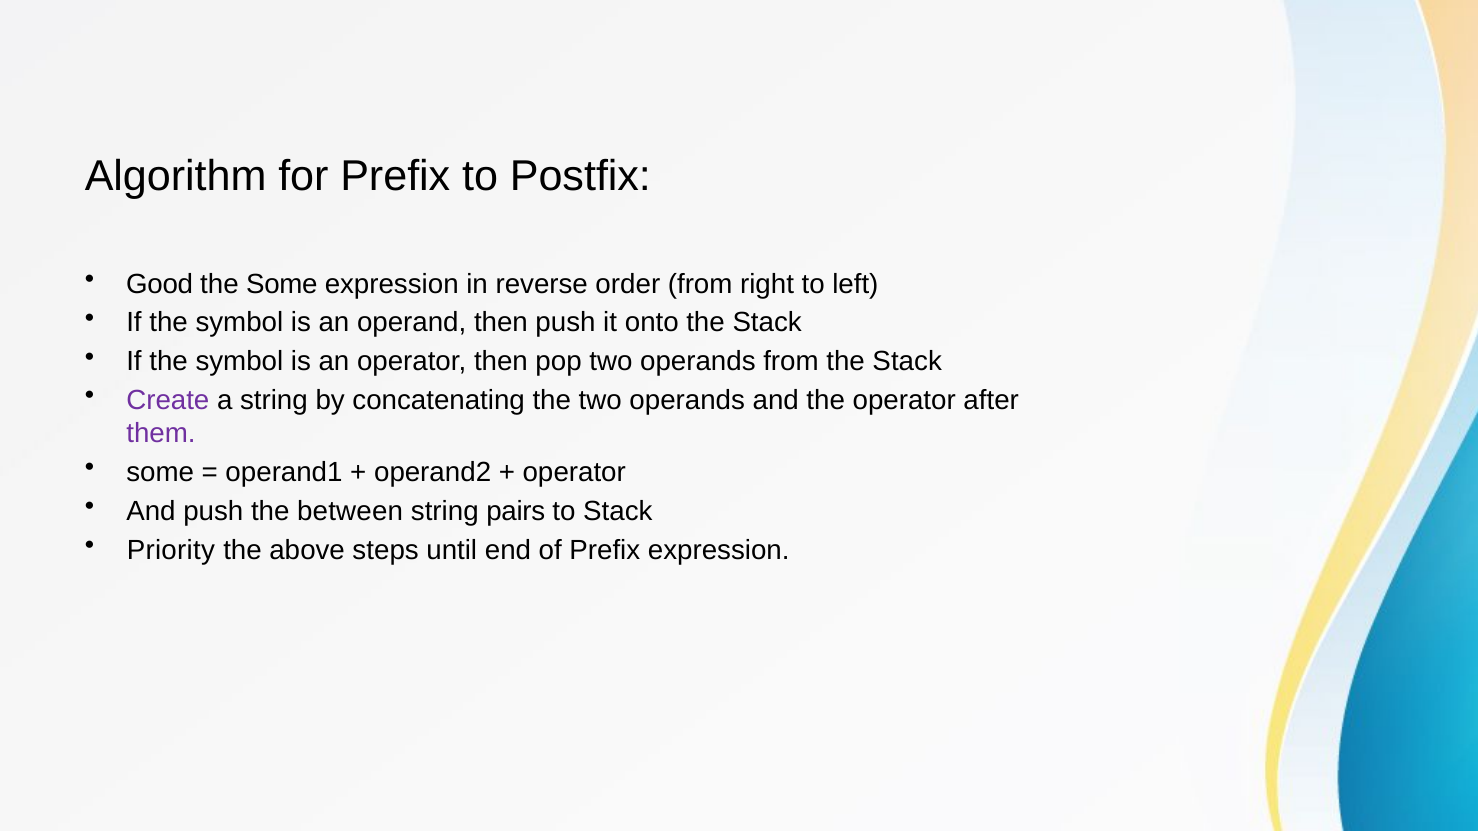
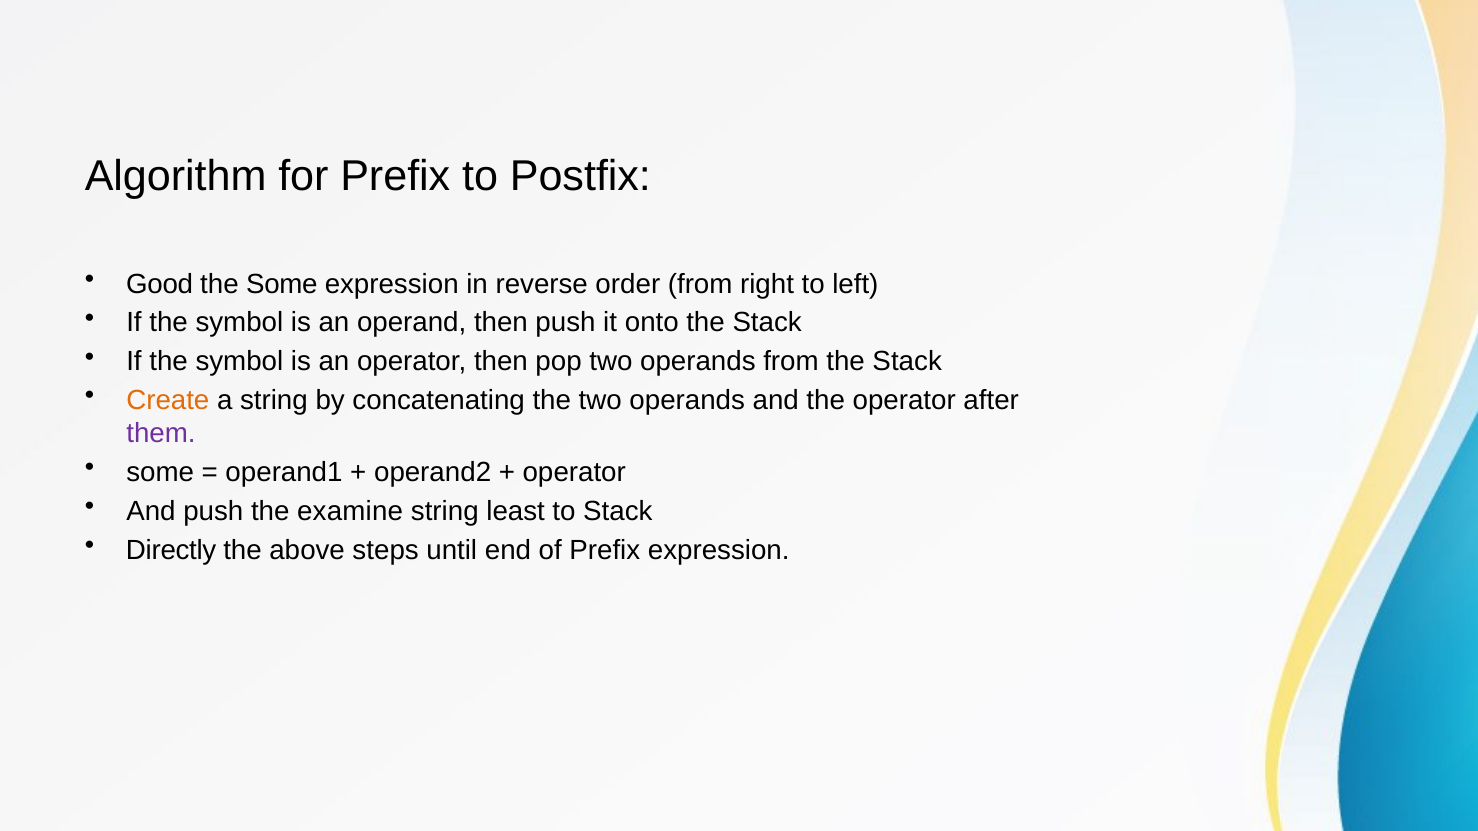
Create colour: purple -> orange (168, 401)
between: between -> examine (350, 511)
pairs: pairs -> least (516, 511)
Priority: Priority -> Directly (171, 550)
